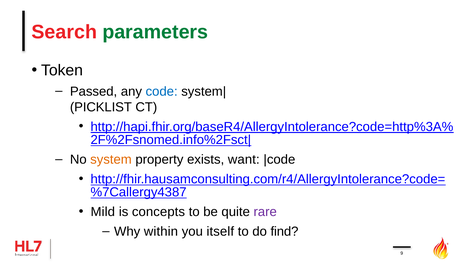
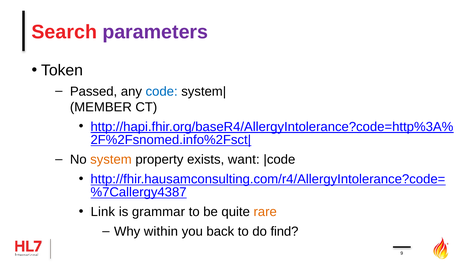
parameters colour: green -> purple (155, 32)
PICKLIST: PICKLIST -> MEMBER (101, 107)
Mild: Mild -> Link (103, 212)
concepts: concepts -> grammar (158, 212)
rare colour: purple -> orange (265, 212)
itself: itself -> back (220, 231)
